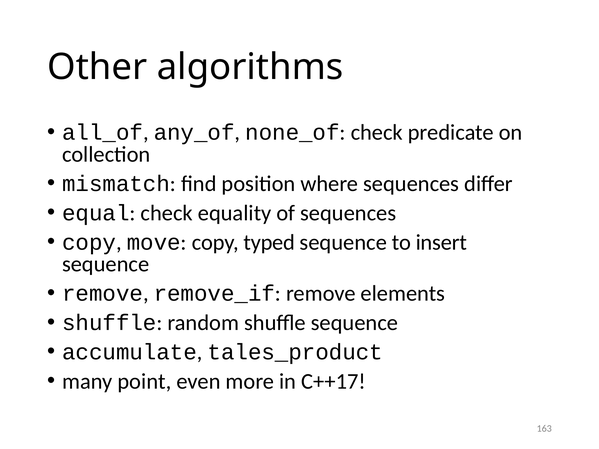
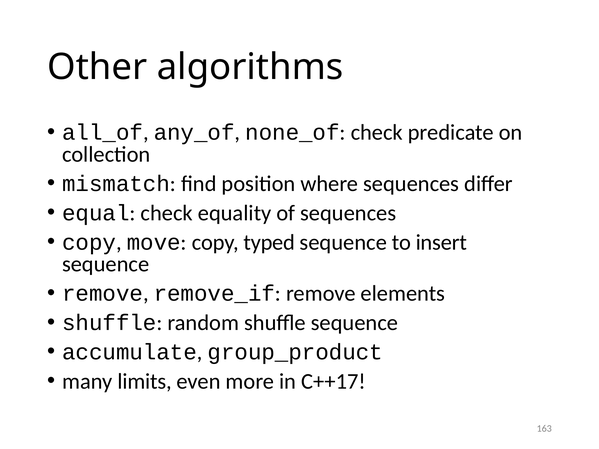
tales_product: tales_product -> group_product (295, 352)
point: point -> limits (145, 382)
